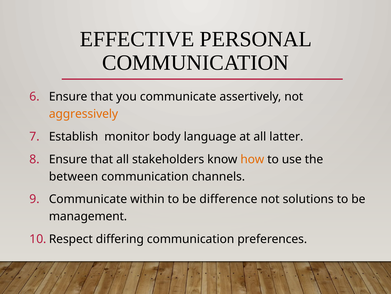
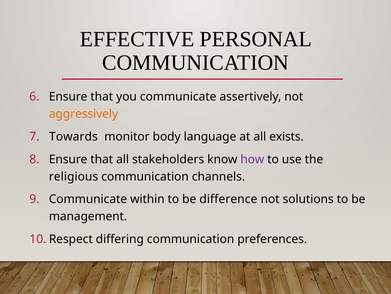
Establish: Establish -> Towards (73, 136)
latter: latter -> exists (286, 136)
how colour: orange -> purple (252, 159)
between: between -> religious (74, 176)
